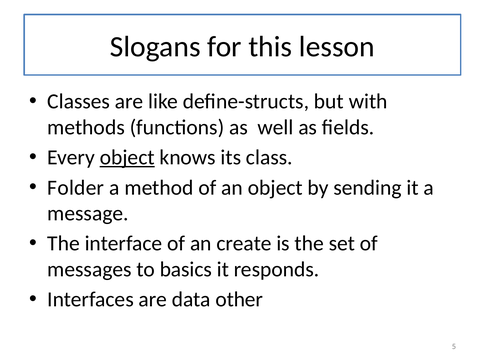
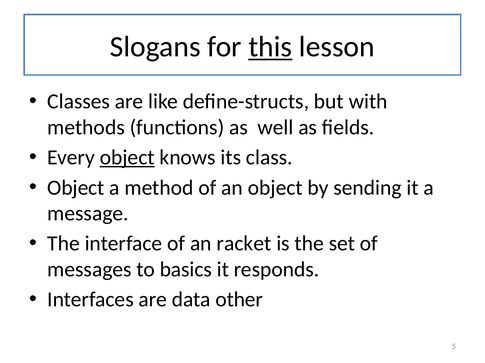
this underline: none -> present (270, 47)
Folder: Folder -> Object (76, 188)
create: create -> racket (244, 244)
